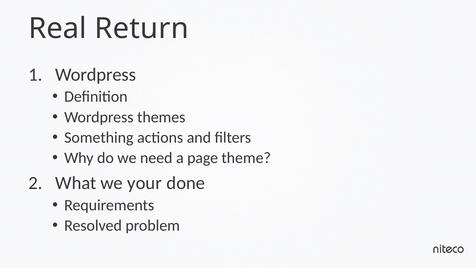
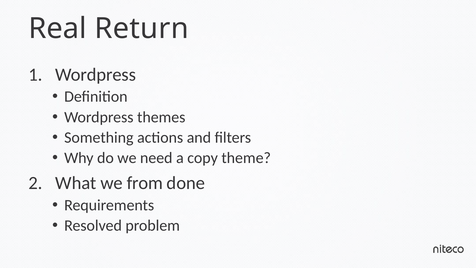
page: page -> copy (203, 158)
your: your -> from (145, 183)
